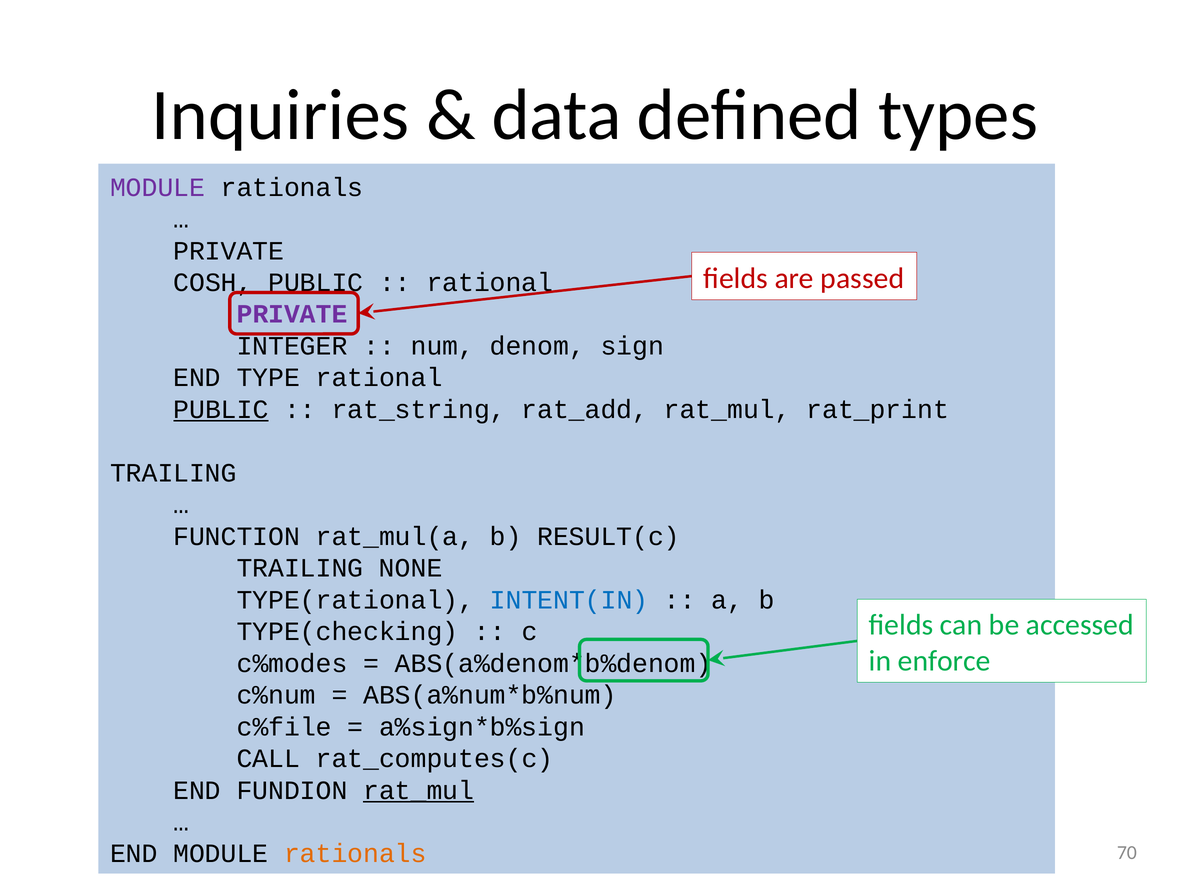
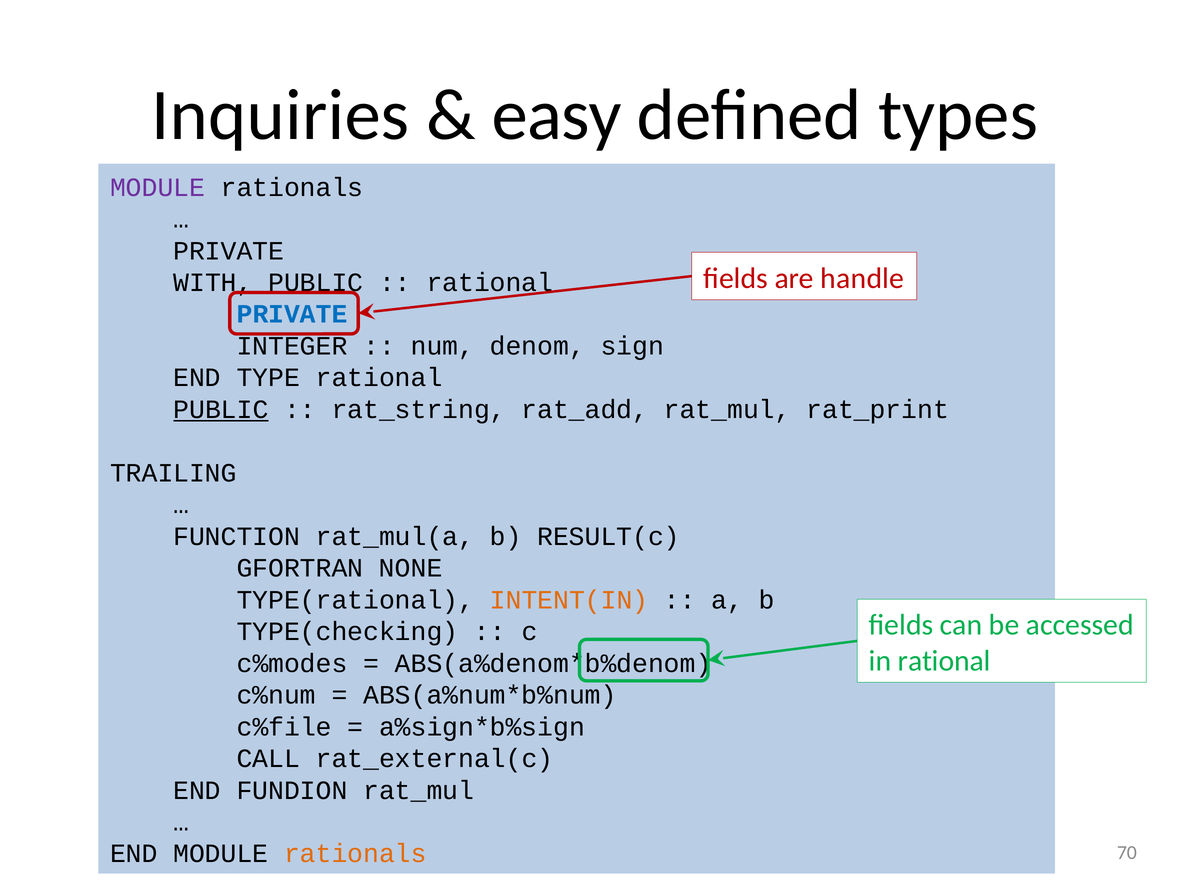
data: data -> easy (557, 115)
passed: passed -> handle (862, 278)
COSH: COSH -> WITH (213, 283)
PRIVATE colour: purple -> blue (292, 314)
TRAILING: TRAILING -> GFORTRAN (300, 568)
INTENT(IN colour: blue -> orange (569, 600)
in enforce: enforce -> rational (944, 661)
rat_computes(c: rat_computes(c -> rat_external(c (435, 759)
rat_mul underline: present -> none (419, 791)
